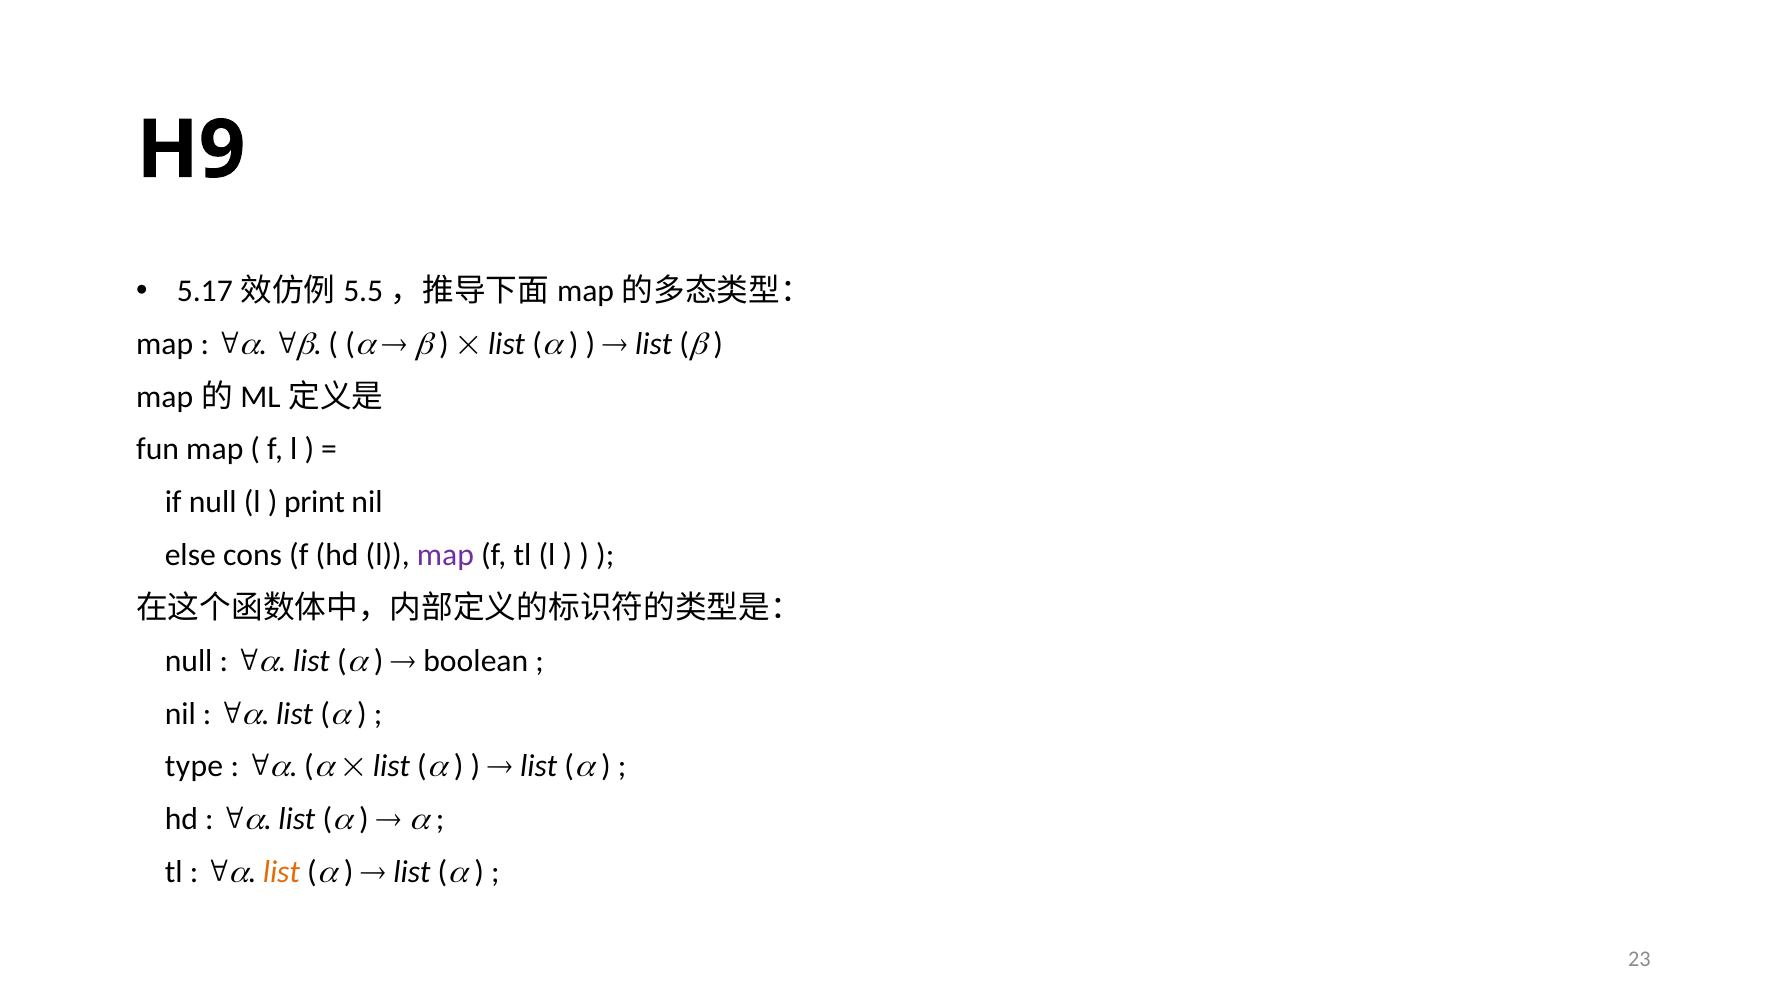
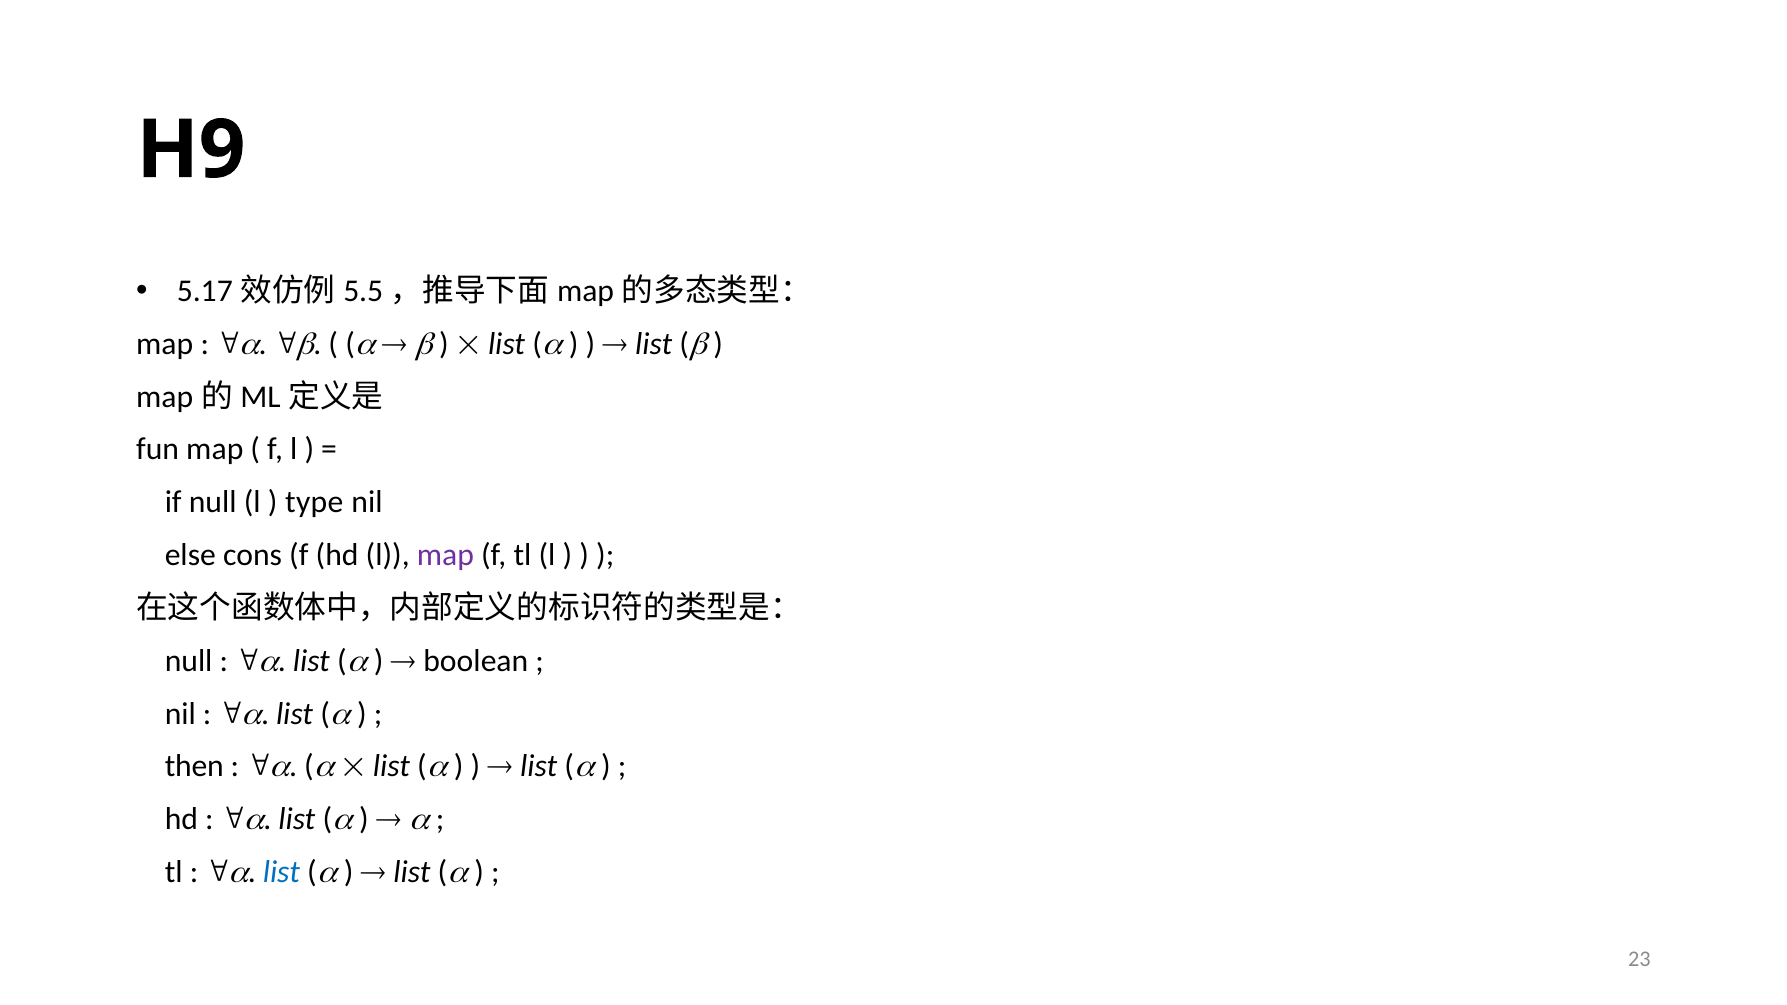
print: print -> type (314, 502)
type: type -> then (194, 767)
list colour: orange -> blue (281, 872)
